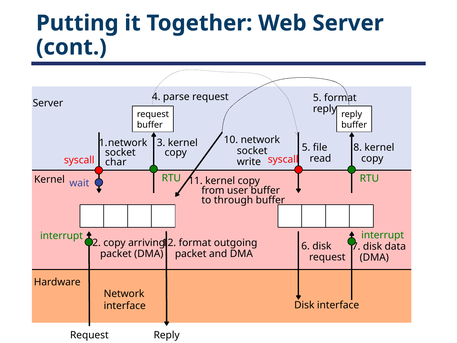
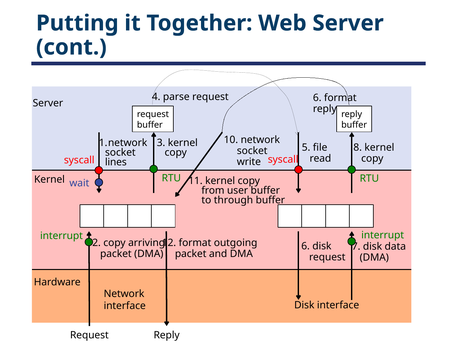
request 5: 5 -> 6 (317, 98)
char: char -> lines (116, 162)
